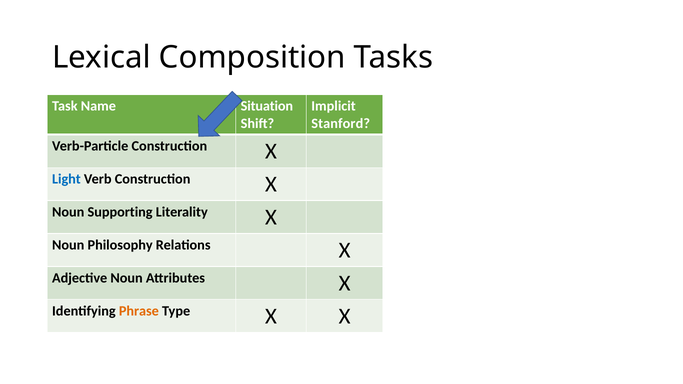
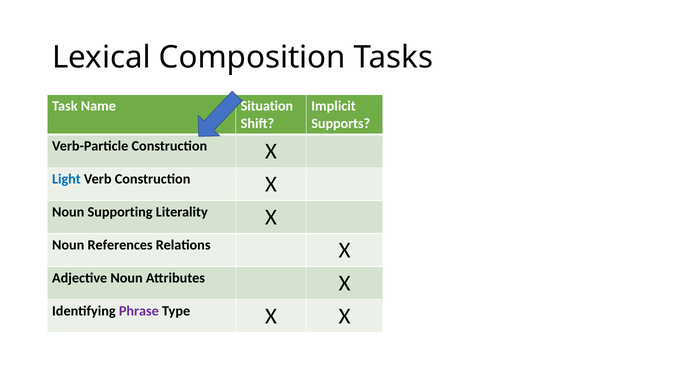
Stanford: Stanford -> Supports (341, 124)
Philosophy: Philosophy -> References (120, 245)
Phrase colour: orange -> purple (139, 311)
